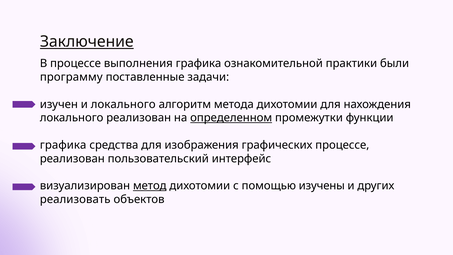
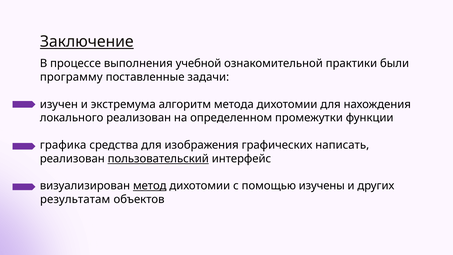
выполнения графика: графика -> учебной (199, 63)
и локального: локального -> экстремума (123, 104)
определенном underline: present -> none (231, 118)
графических процессе: процессе -> написать (342, 145)
пользовательский underline: none -> present (158, 159)
реализовать: реализовать -> результатам (75, 199)
